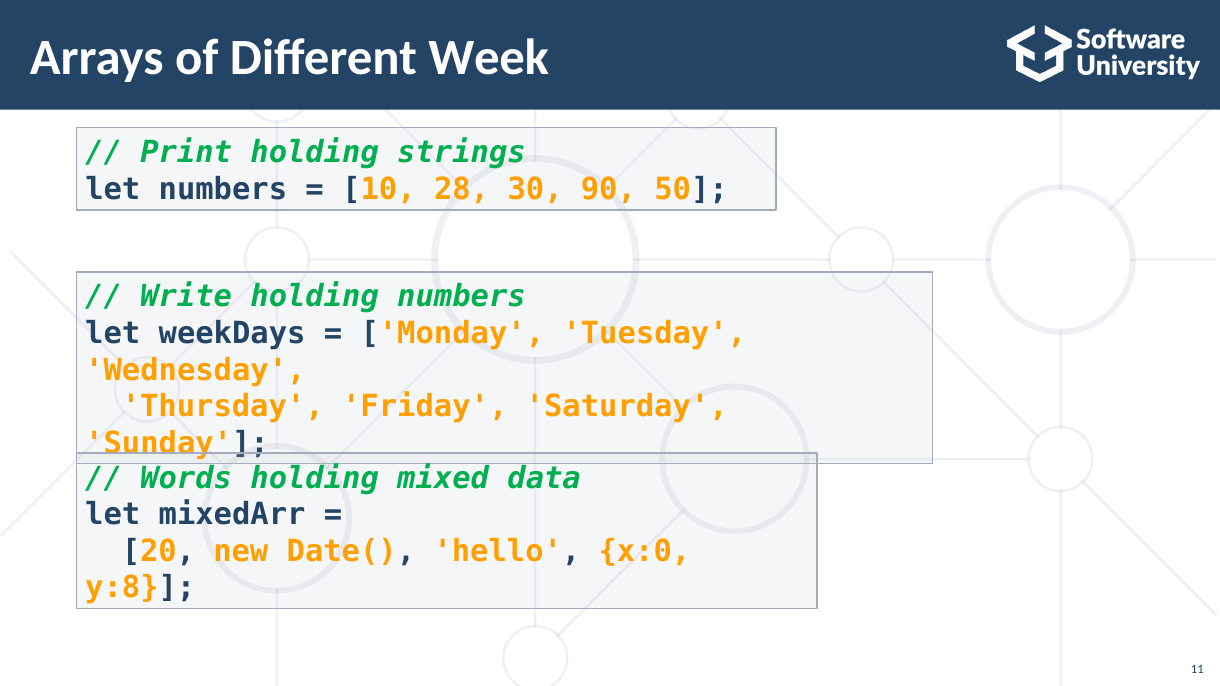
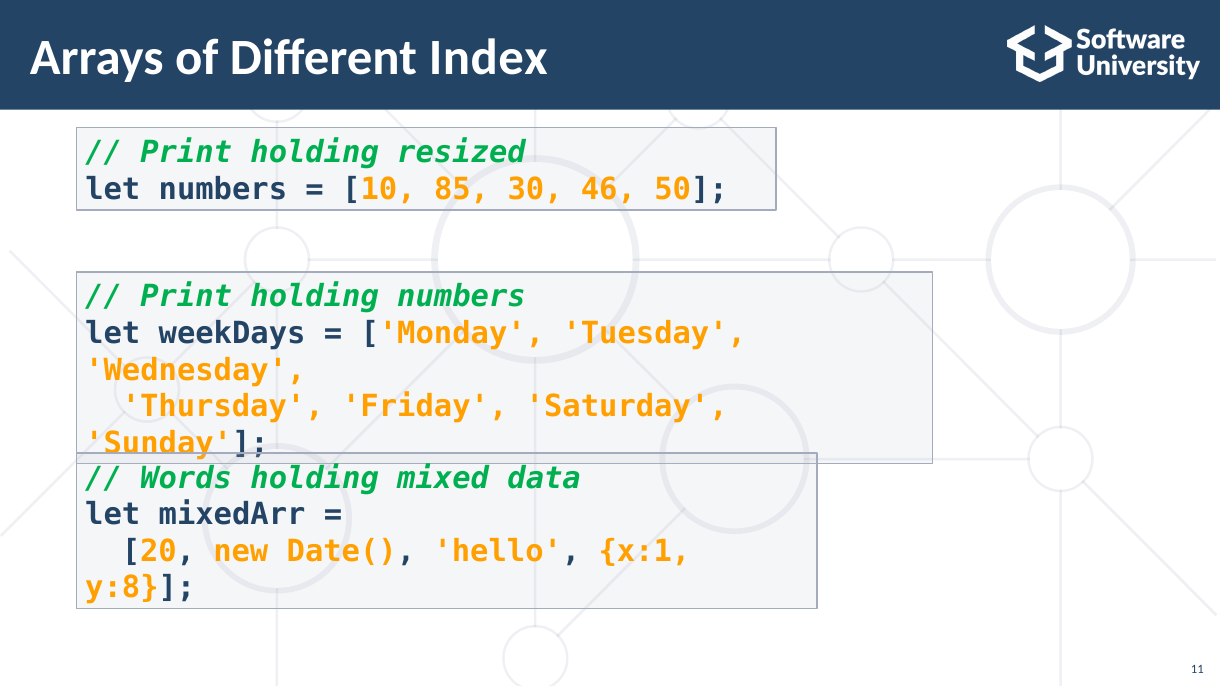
Week: Week -> Index (488, 58)
strings: strings -> resized (462, 153)
28: 28 -> 85 (462, 189)
90: 90 -> 46 (608, 189)
Write: Write -> Print (186, 297)
x:0: x:0 -> x:1 (644, 551)
